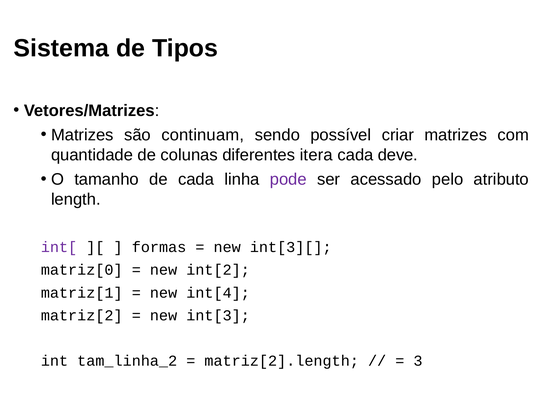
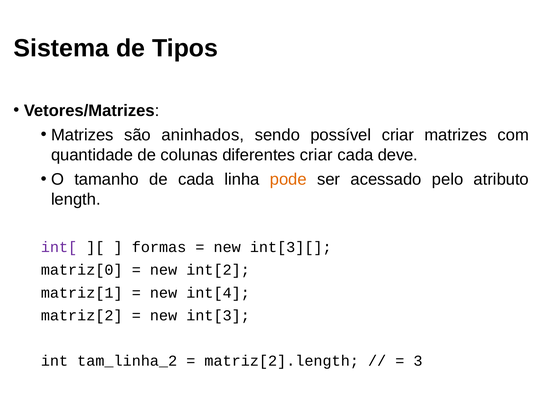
continuam: continuam -> aninhados (203, 135)
diferentes itera: itera -> criar (316, 155)
pode colour: purple -> orange (288, 179)
